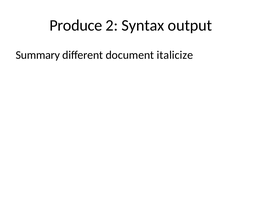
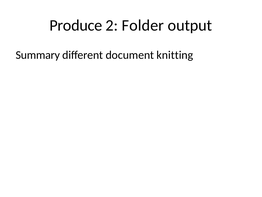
Syntax: Syntax -> Folder (143, 25)
italicize: italicize -> knitting (175, 55)
